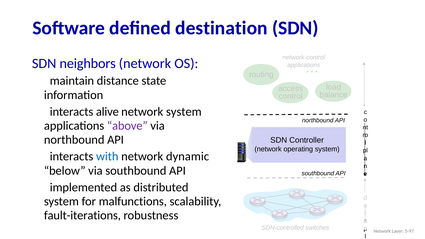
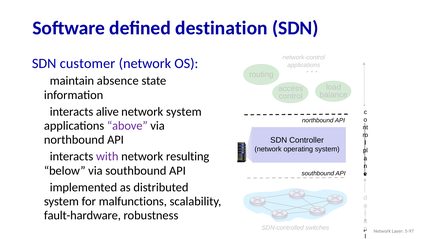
neighbors: neighbors -> customer (88, 64)
distance: distance -> absence (118, 81)
with colour: blue -> purple (107, 157)
dynamic: dynamic -> resulting (188, 157)
fault-iterations: fault-iterations -> fault-hardware (82, 216)
